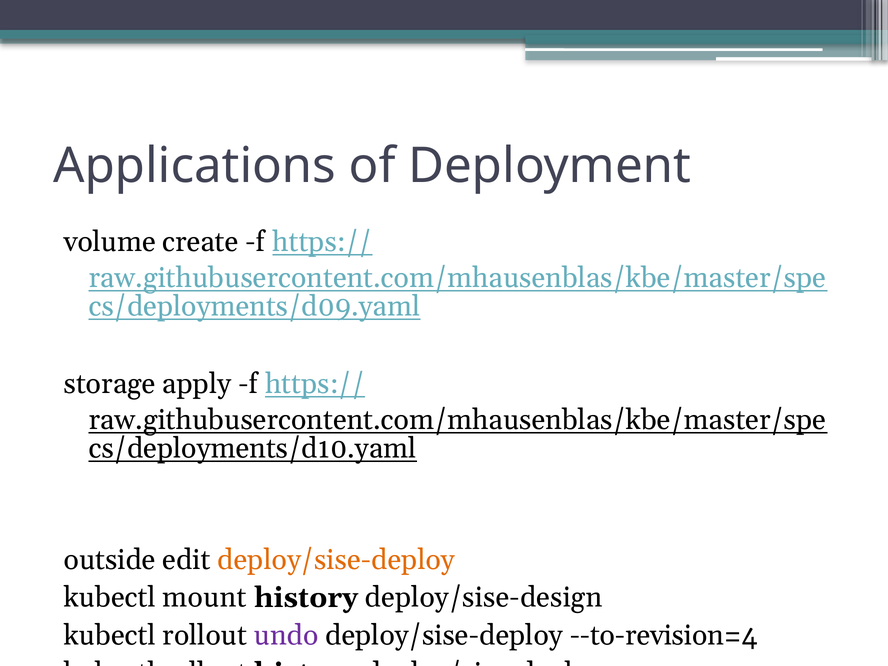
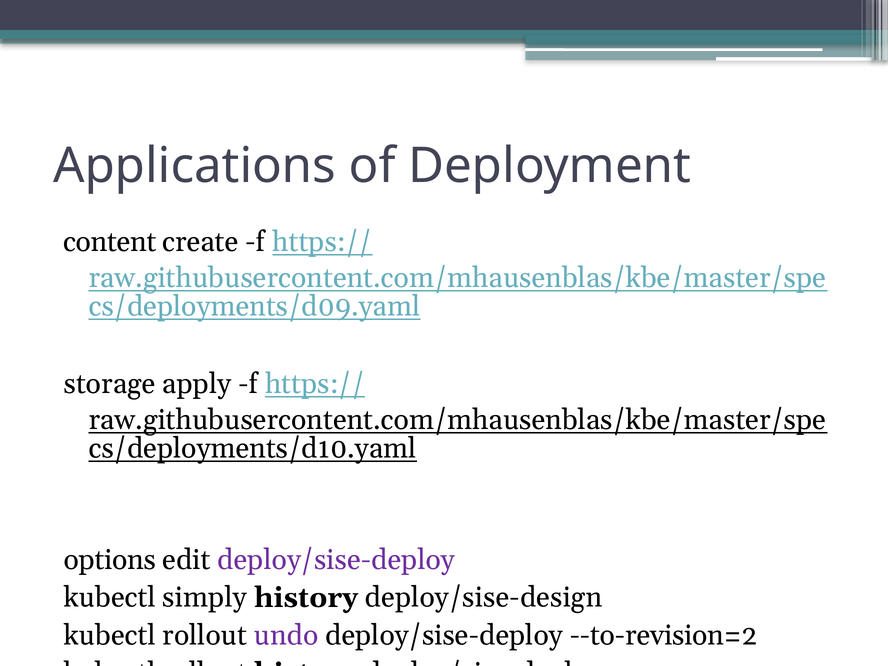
volume: volume -> content (110, 242)
outside: outside -> options (110, 560)
deploy/sise-deploy colour: orange -> purple (336, 560)
mount: mount -> simply (205, 598)
--to-revision=4: --to-revision=4 -> --to-revision=2 (664, 635)
